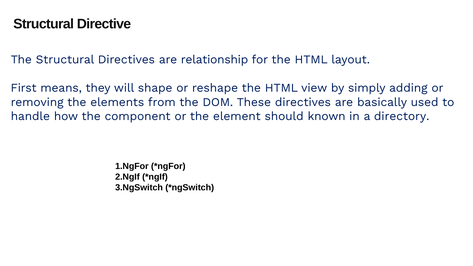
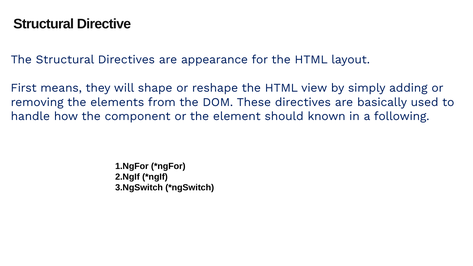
relationship: relationship -> appearance (215, 60)
directory: directory -> following (402, 116)
